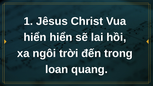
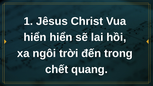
loan: loan -> chết (57, 69)
